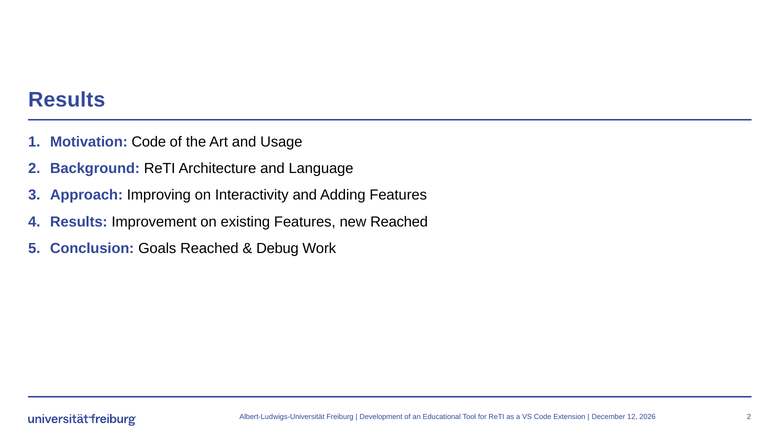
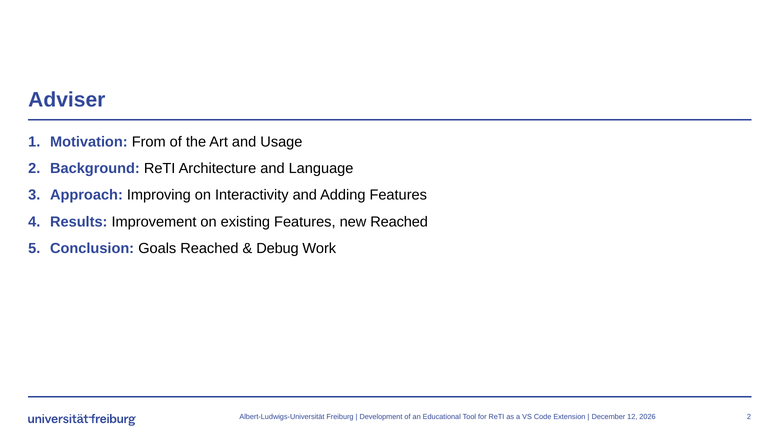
Results: Results -> Adviser (67, 100)
Motivation Code: Code -> From (149, 142)
